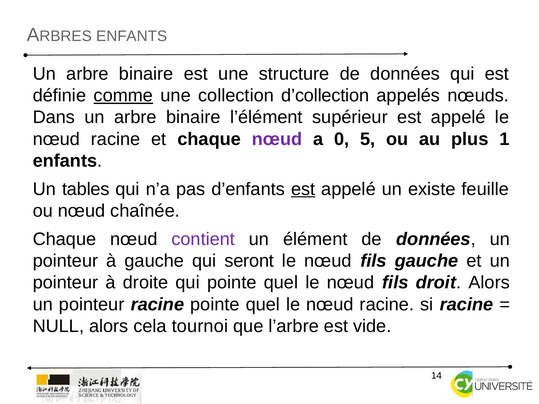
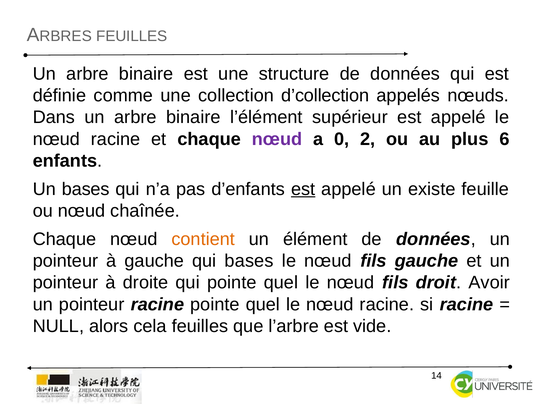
ENFANTS: ENFANTS -> FEUILLES (132, 36)
comme underline: present -> none (123, 96)
5: 5 -> 2 (368, 139)
1: 1 -> 6 (504, 139)
Un tables: tables -> bases (86, 189)
contient colour: purple -> orange (203, 239)
qui seront: seront -> bases (249, 261)
droit Alors: Alors -> Avoir (489, 283)
cela tournoi: tournoi -> feuilles (200, 326)
